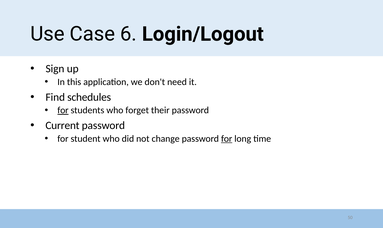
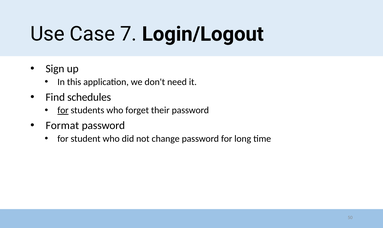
6: 6 -> 7 (128, 34)
Current: Current -> Format (62, 125)
for underline: present -> none (227, 139)
